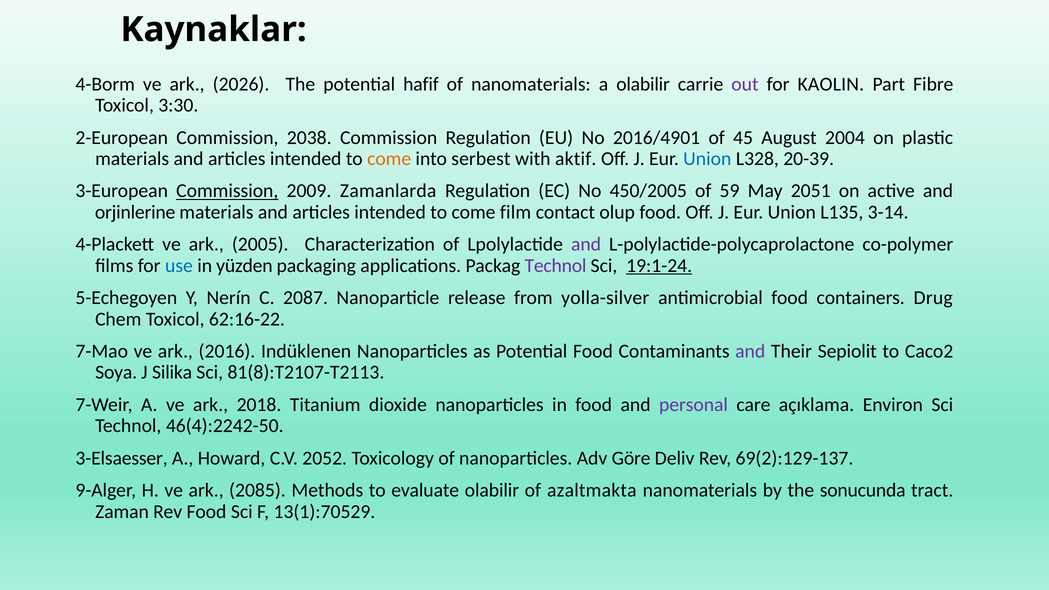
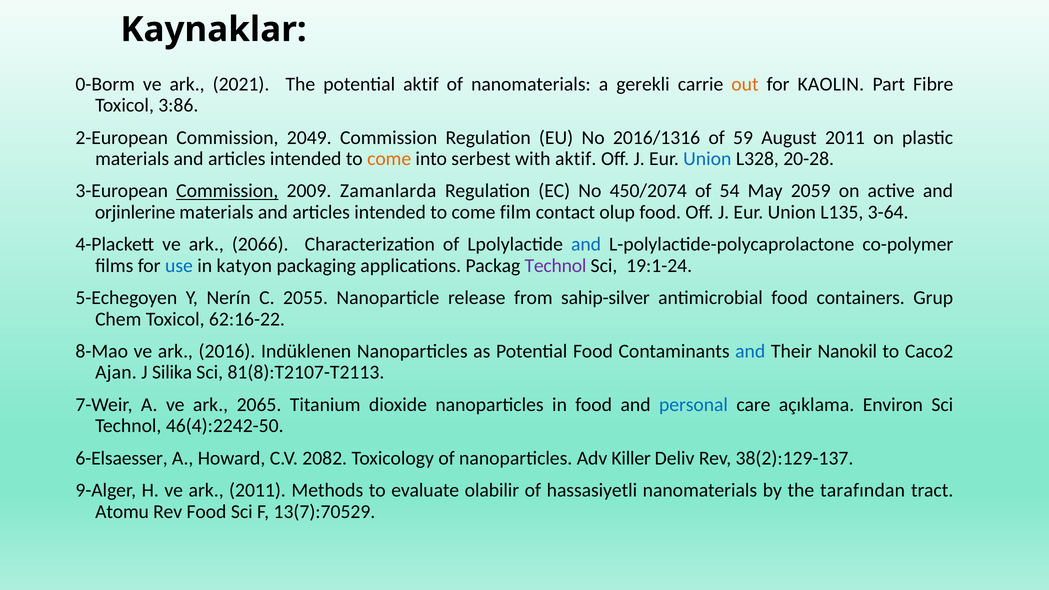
4-Borm: 4-Borm -> 0-Borm (105, 84)
2026: 2026 -> 2021 (241, 84)
potential hafif: hafif -> aktif (421, 84)
a olabilir: olabilir -> gerekli (643, 84)
out colour: purple -> orange (745, 84)
3:30: 3:30 -> 3:86 (178, 105)
2038: 2038 -> 2049 (309, 138)
2016/4901: 2016/4901 -> 2016/1316 (657, 138)
45: 45 -> 59 (743, 138)
August 2004: 2004 -> 2011 (845, 138)
20-39: 20-39 -> 20-28 (809, 159)
450/2005: 450/2005 -> 450/2074 (648, 191)
59: 59 -> 54 (730, 191)
2051: 2051 -> 2059 (811, 191)
3-14: 3-14 -> 3-64 (888, 212)
2005: 2005 -> 2066 (260, 244)
and colour: purple -> blue (586, 244)
yüzden: yüzden -> katyon (244, 266)
19:1-24 underline: present -> none (659, 266)
2087: 2087 -> 2055 (306, 298)
yolla-silver: yolla-silver -> sahip-silver (605, 298)
Drug: Drug -> Grup (933, 298)
7-Mao: 7-Mao -> 8-Mao (102, 351)
and colour: purple -> blue (750, 351)
Sepiolit: Sepiolit -> Nanokil (847, 351)
Soya: Soya -> Ajan (116, 373)
2018: 2018 -> 2065 (259, 405)
personal colour: purple -> blue (694, 405)
3-Elsaesser: 3-Elsaesser -> 6-Elsaesser (122, 458)
2052: 2052 -> 2082 (325, 458)
Göre: Göre -> Killer (631, 458)
69(2):129-137: 69(2):129-137 -> 38(2):129-137 (794, 458)
ark 2085: 2085 -> 2011 (257, 490)
azaltmakta: azaltmakta -> hassasiyetli (592, 490)
sonucunda: sonucunda -> tarafından (863, 490)
Zaman: Zaman -> Atomu (122, 512)
13(1):70529: 13(1):70529 -> 13(7):70529 (324, 512)
